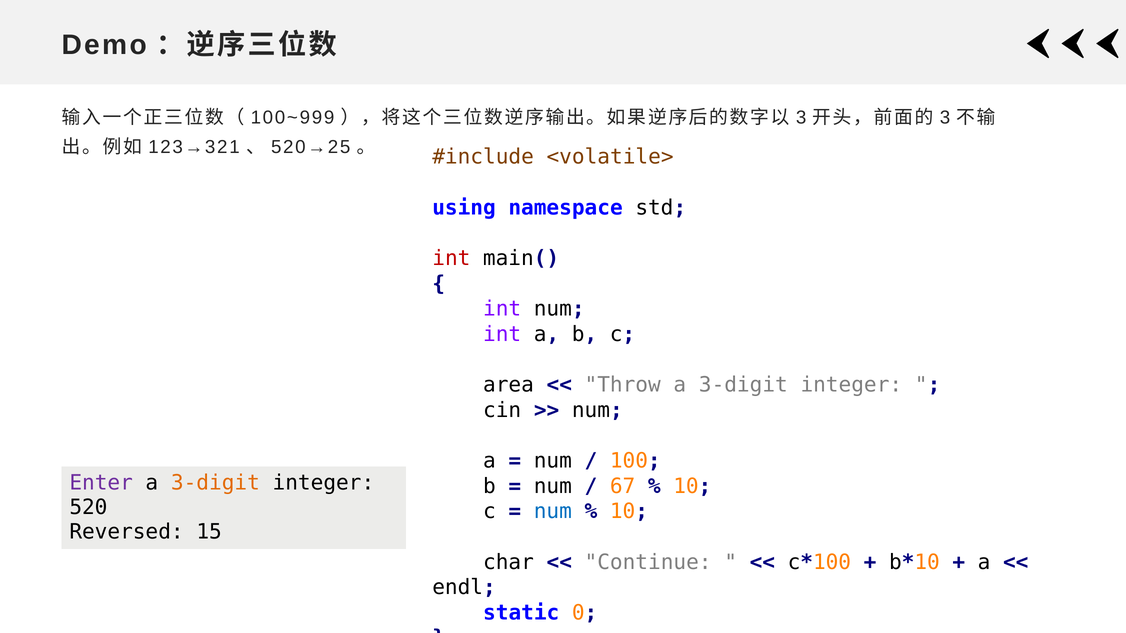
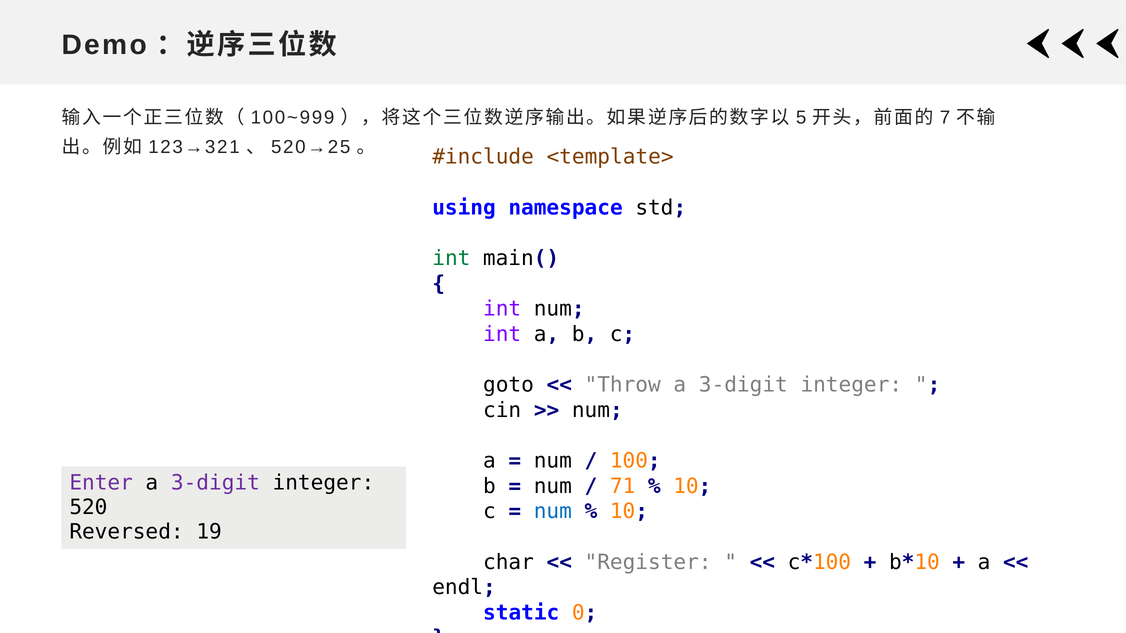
3: 3 -> 5 (801, 118)
3: 3 -> 7 (945, 118)
<volatile>: <volatile> -> <template> (610, 157)
int colour: red -> green (451, 258)
area: area -> goto (508, 385)
3-digit colour: orange -> purple (215, 483)
67: 67 -> 71 (623, 486)
15: 15 -> 19 (209, 532)
Continue: Continue -> Register (648, 562)
